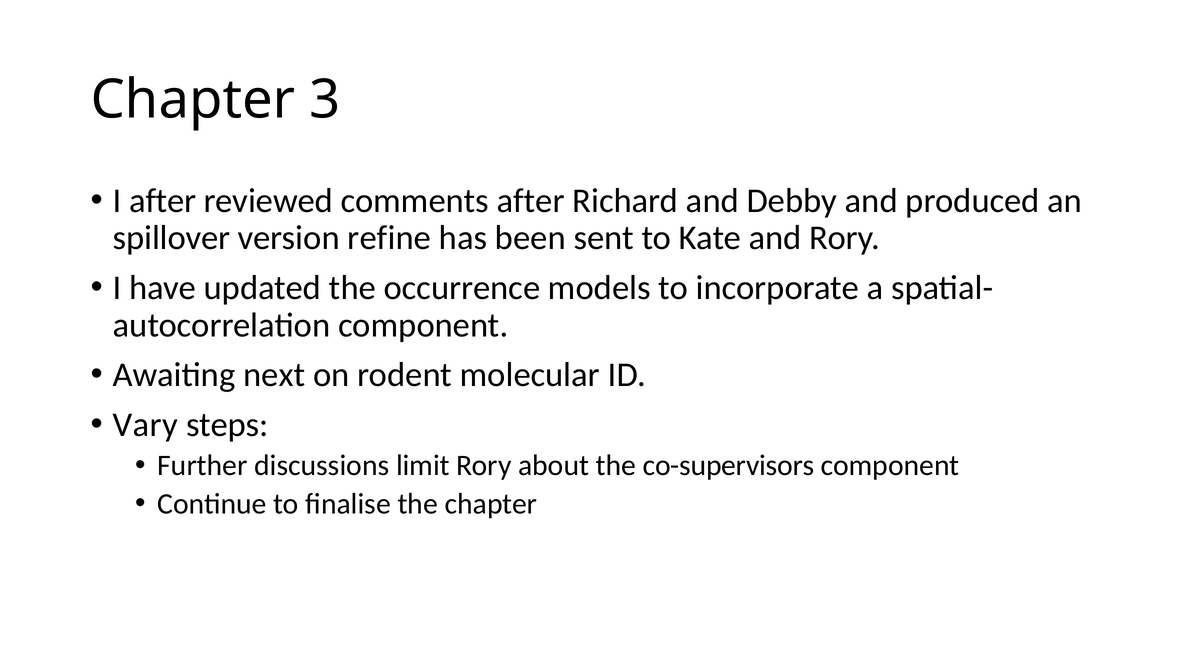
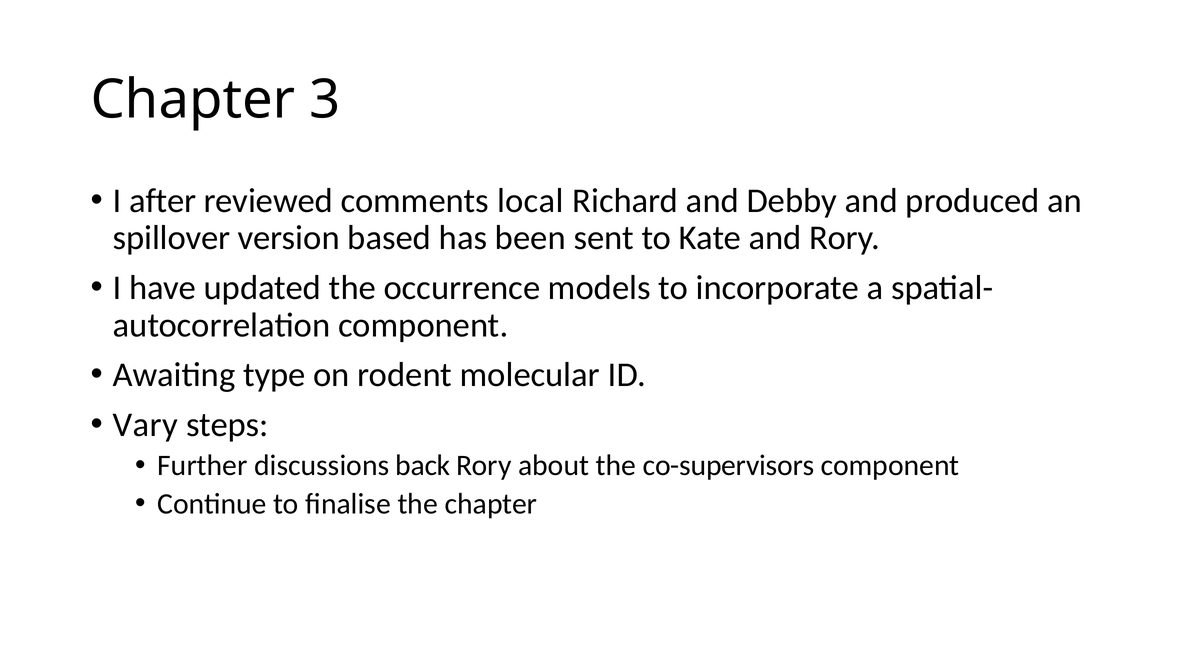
comments after: after -> local (530, 201)
refine: refine -> based (389, 238)
next: next -> type (274, 375)
limit: limit -> back (423, 466)
